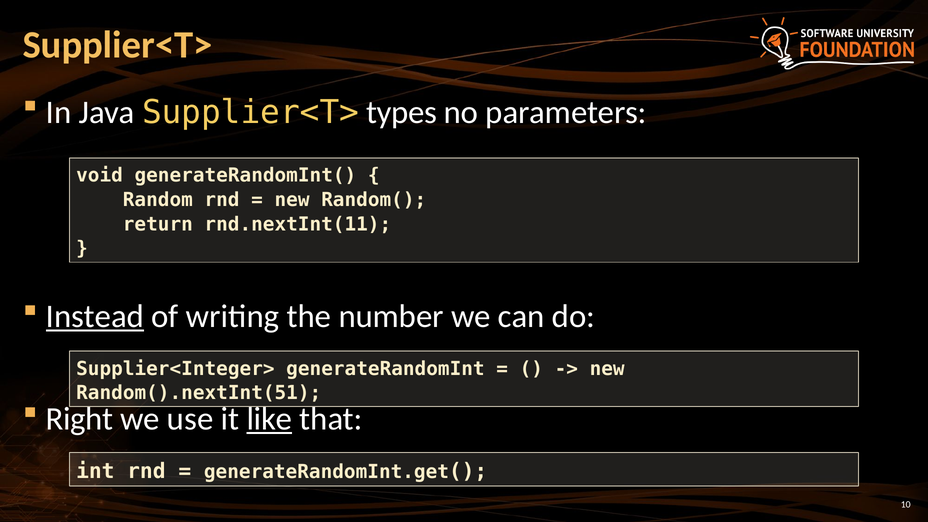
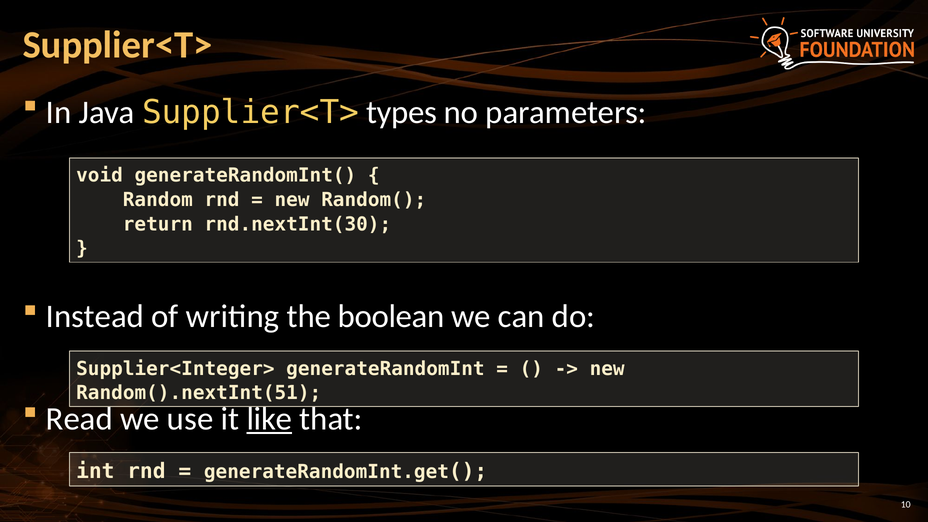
rnd.nextInt(11: rnd.nextInt(11 -> rnd.nextInt(30 (298, 224)
Instead underline: present -> none (95, 317)
number: number -> boolean (391, 317)
Right: Right -> Read (79, 419)
